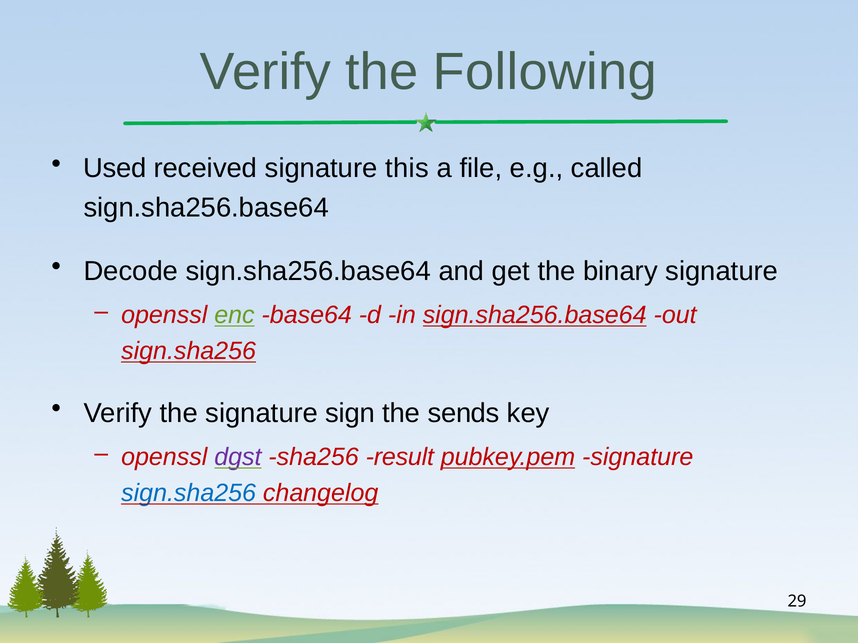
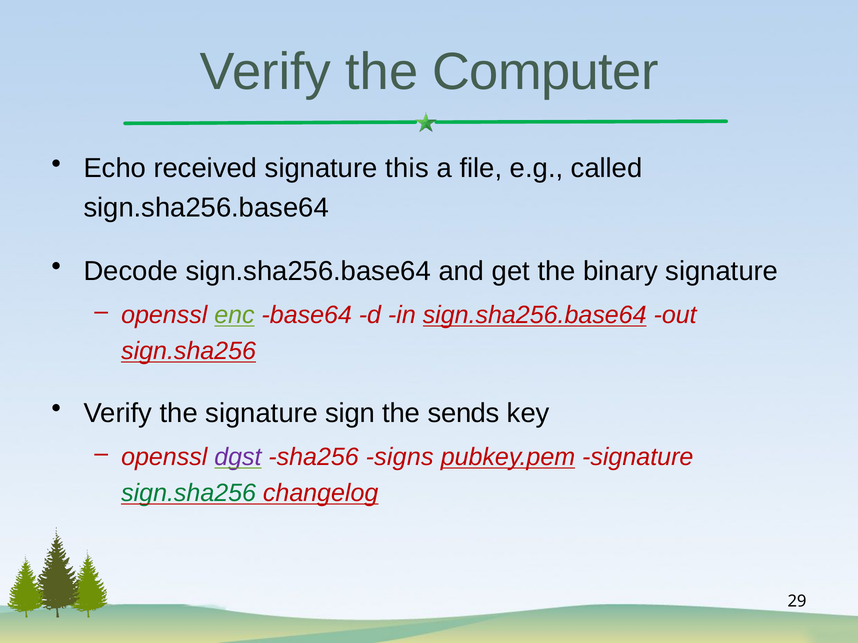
Following: Following -> Computer (545, 72)
Used: Used -> Echo (115, 169)
result: result -> signs (400, 457)
sign.sha256 colour: blue -> green (189, 493)
